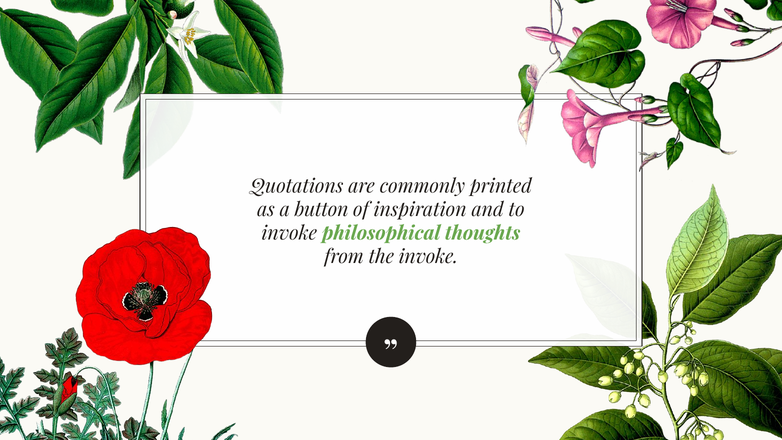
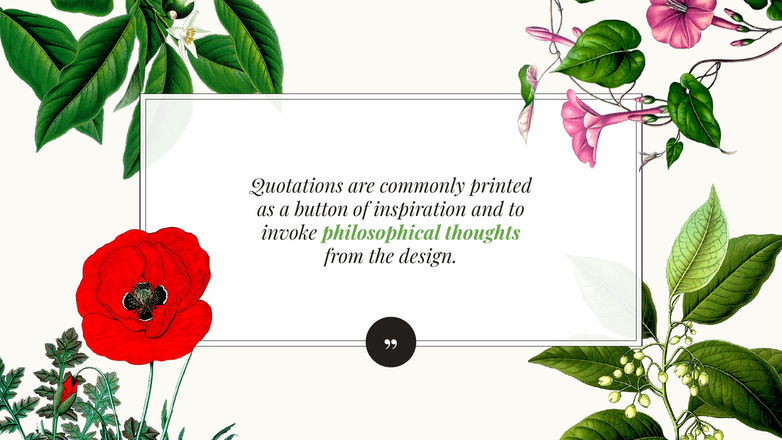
the invoke: invoke -> design (428, 257)
